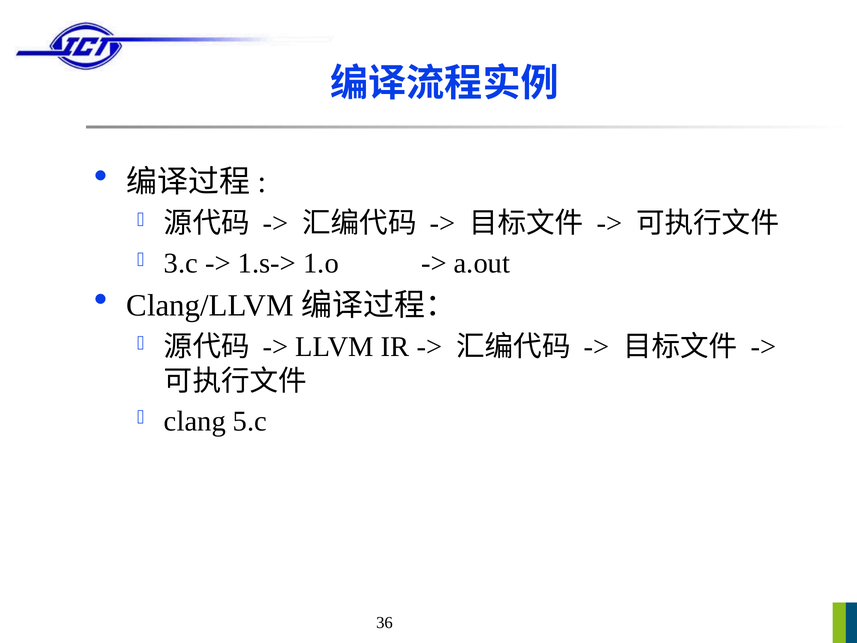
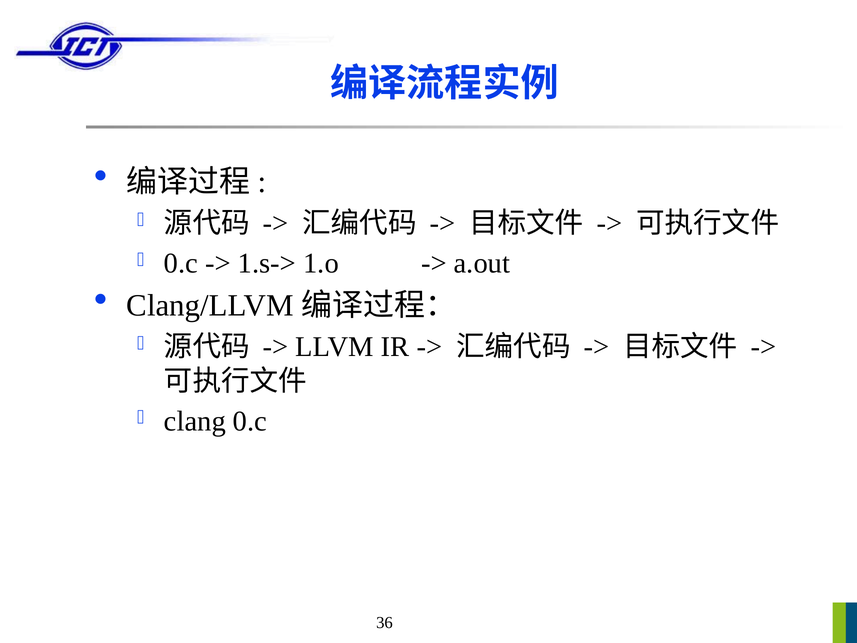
3.c: 3.c -> 0.c (181, 263)
clang 5.c: 5.c -> 0.c (250, 421)
